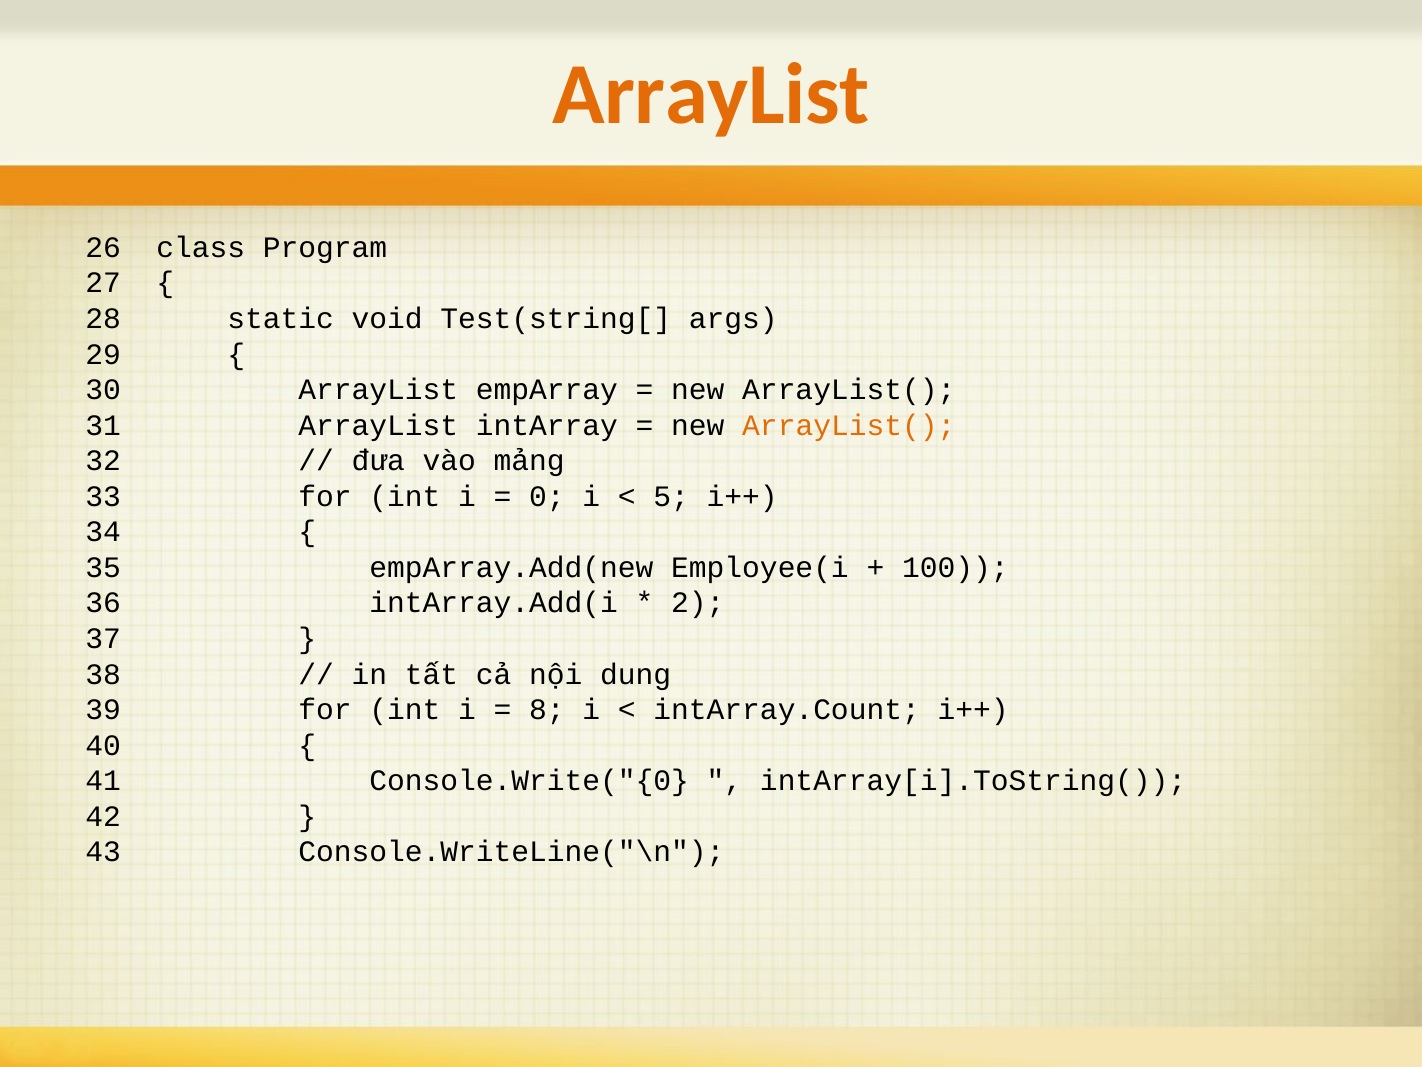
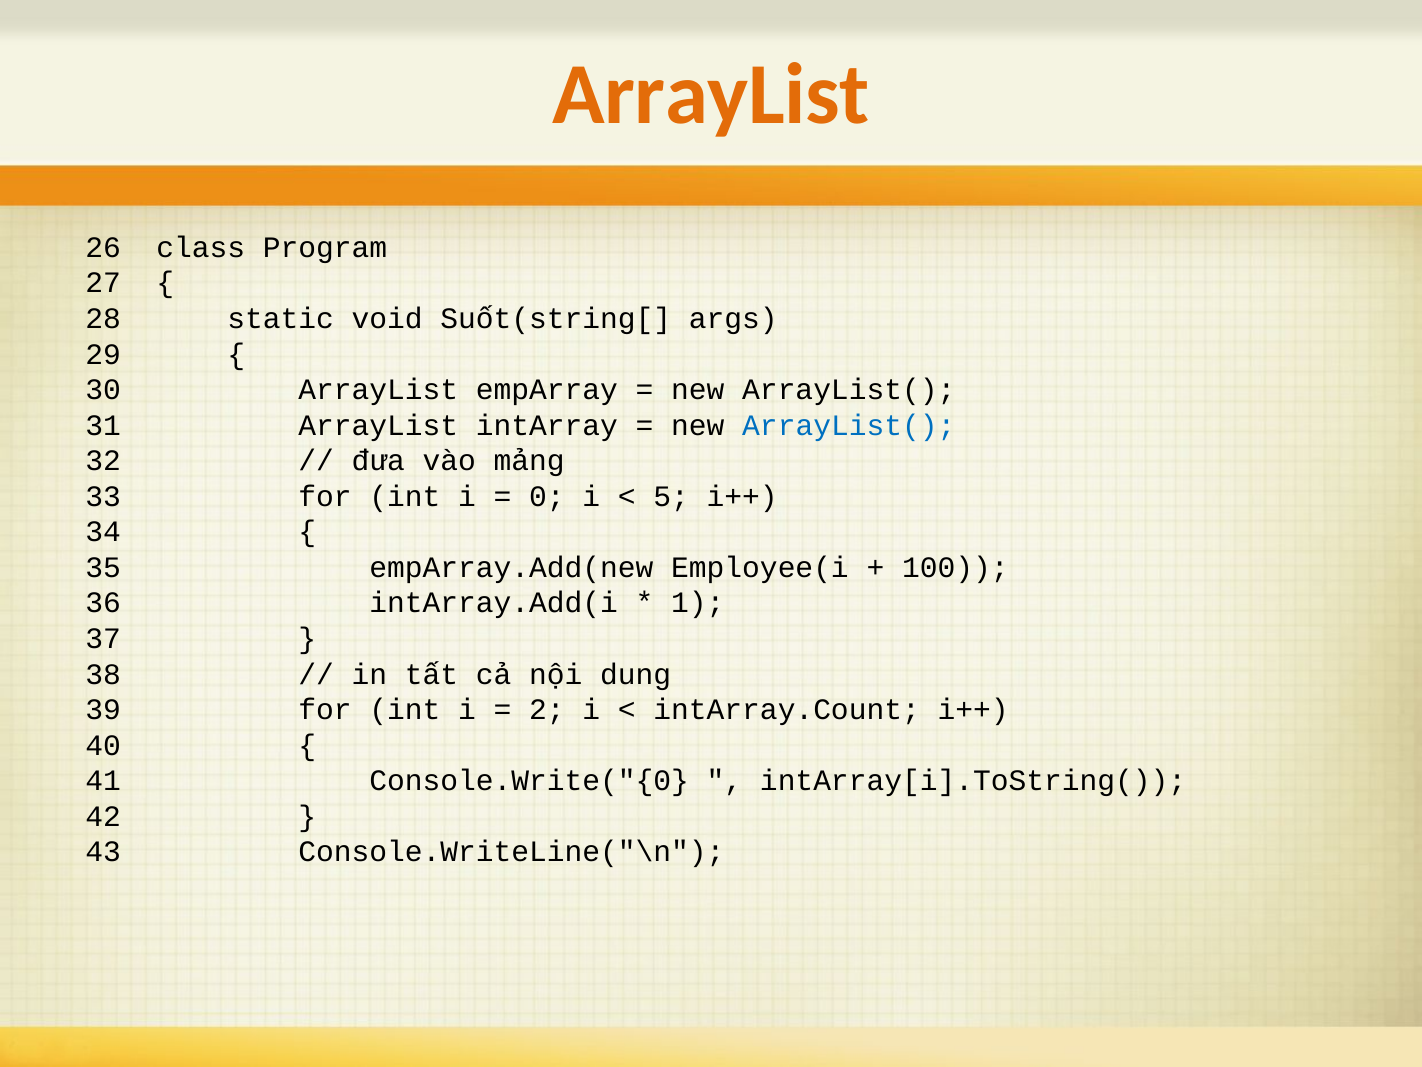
Test(string[: Test(string[ -> Suốt(string[ (556, 319)
ArrayList( colour: orange -> blue (849, 425)
2: 2 -> 1 (698, 603)
8: 8 -> 2 (547, 710)
